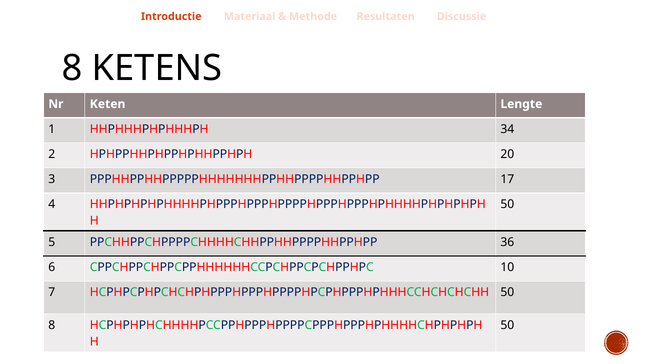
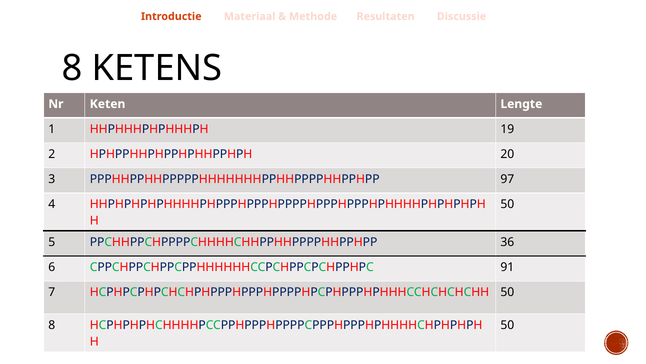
34: 34 -> 19 (507, 129)
17: 17 -> 97 (507, 179)
10: 10 -> 91 (507, 267)
